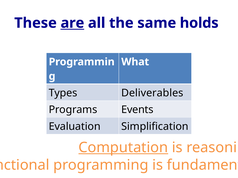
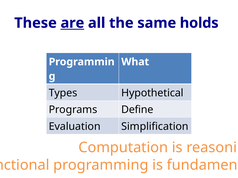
Deliverables: Deliverables -> Hypothetical (152, 93)
Events: Events -> Define (137, 110)
Computation underline: present -> none (123, 148)
